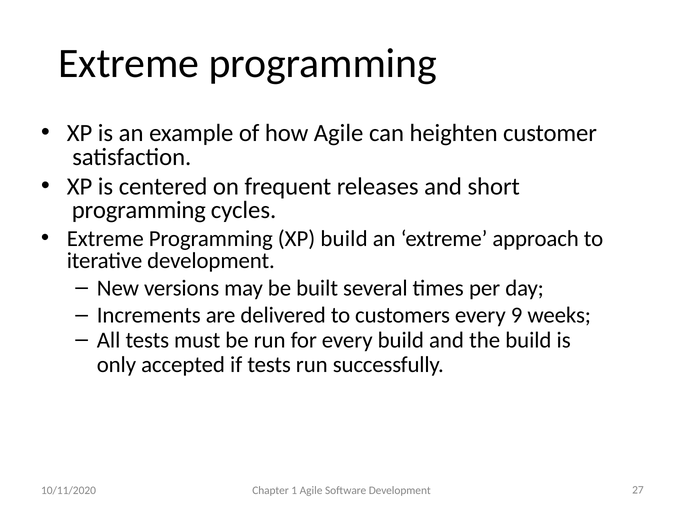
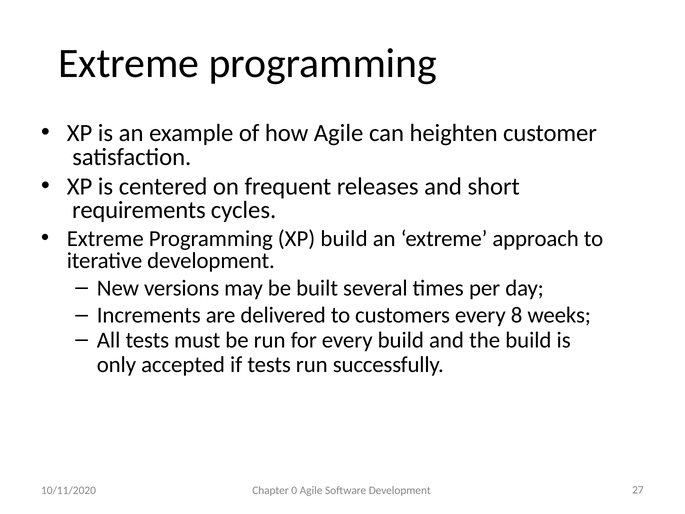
programming: programming -> requirements (139, 210)
9: 9 -> 8 (517, 315)
1: 1 -> 0 (294, 490)
